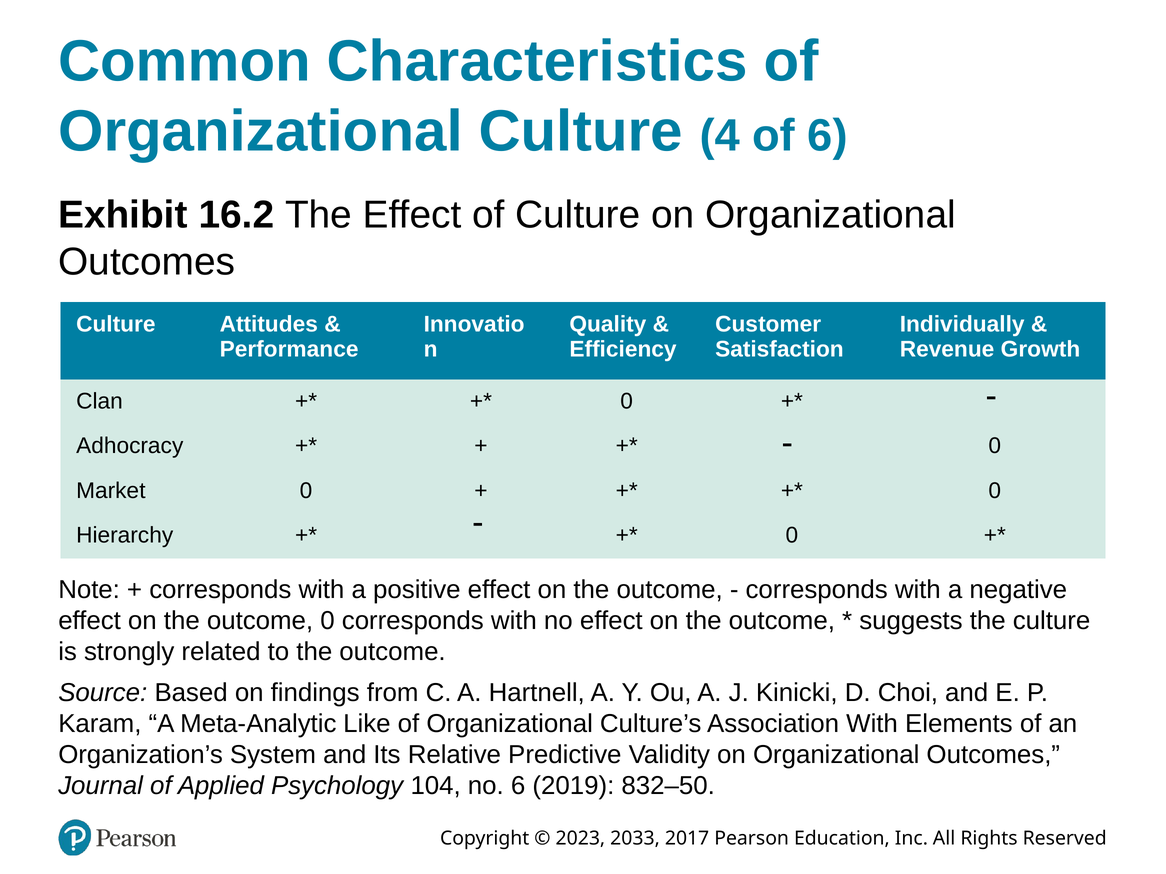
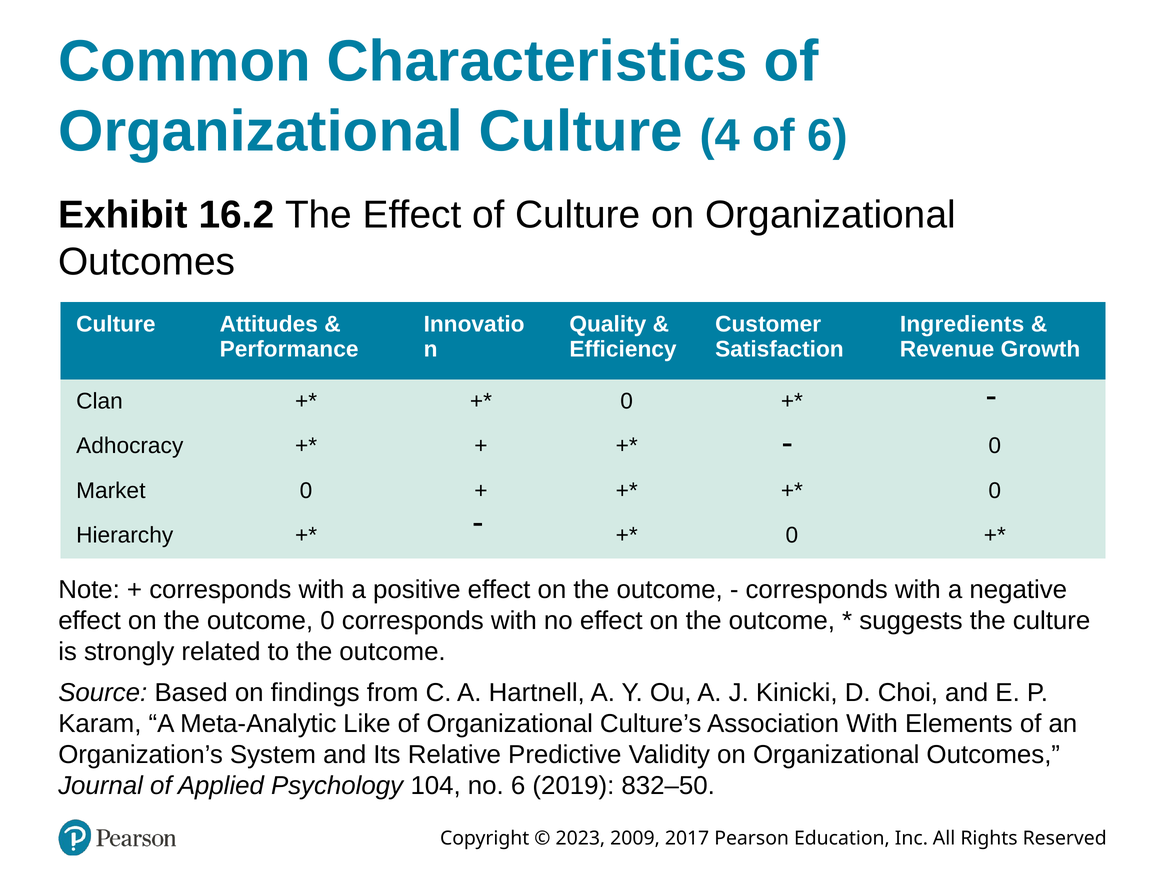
Individually: Individually -> Ingredients (962, 324)
2033: 2033 -> 2009 (635, 839)
